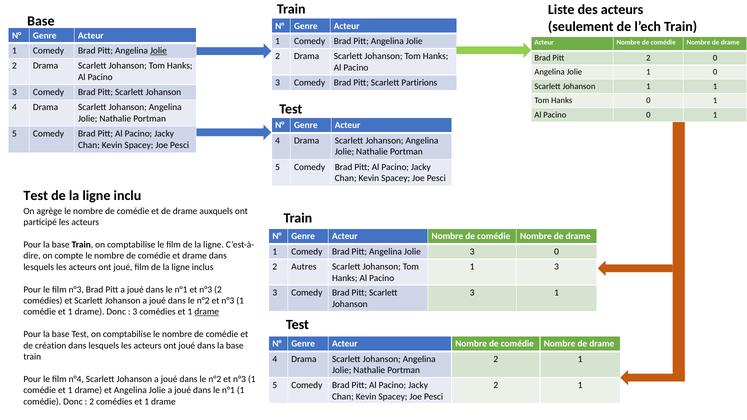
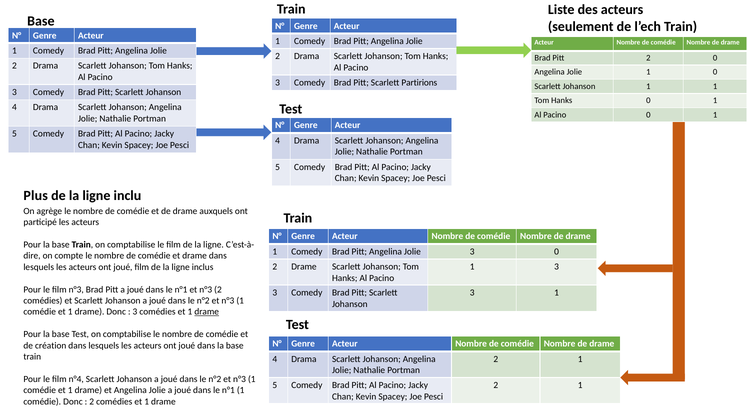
Jolie underline: present -> none (158, 51)
Test: Test -> Plus (36, 196)
2 Autres: Autres -> Drame (304, 267)
